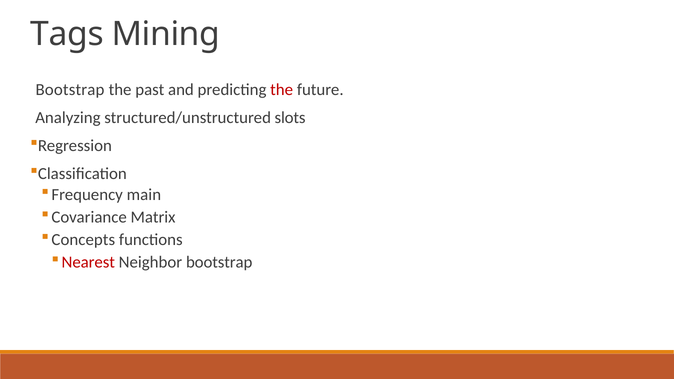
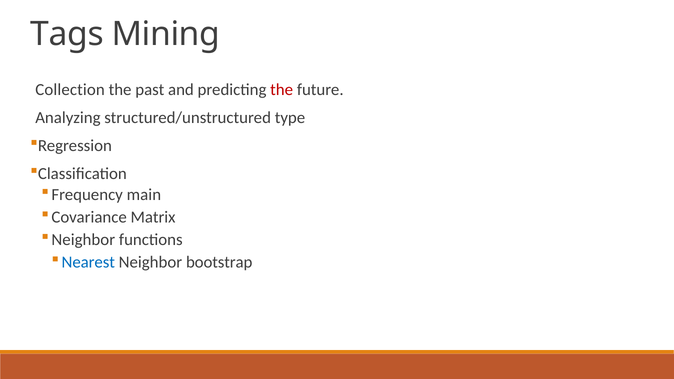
Bootstrap: Bootstrap -> Collection (70, 90)
slots: slots -> type (290, 118)
Concepts: Concepts -> Neighbor (83, 240)
Nearest colour: red -> blue (88, 262)
